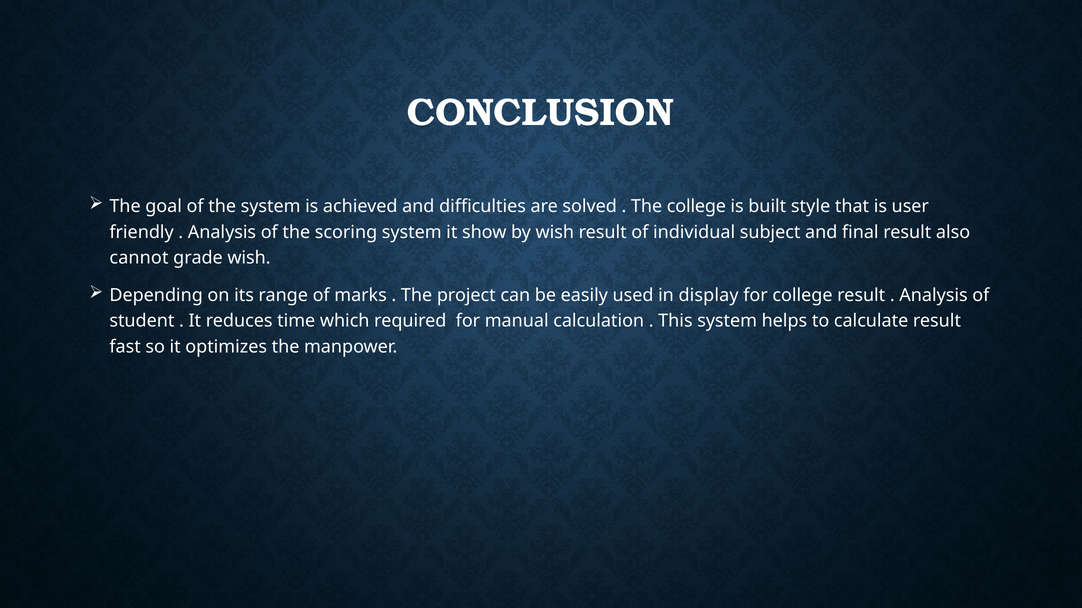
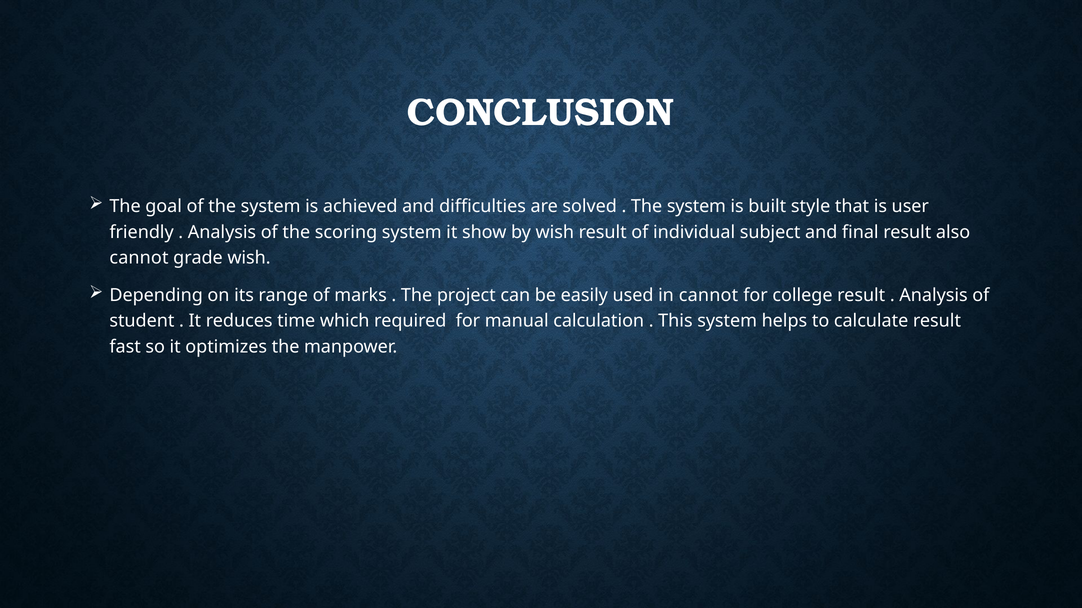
college: college -> system (696, 206)
in display: display -> cannot (709, 295)
